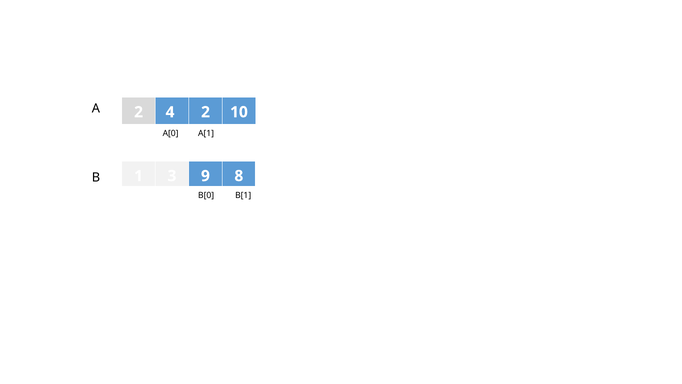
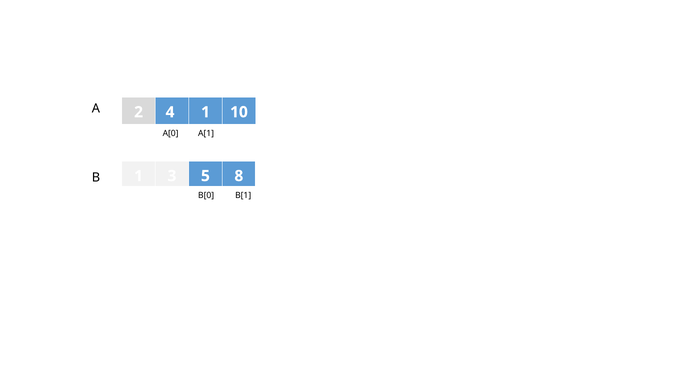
4 2: 2 -> 1 (206, 112)
9: 9 -> 5 (205, 176)
